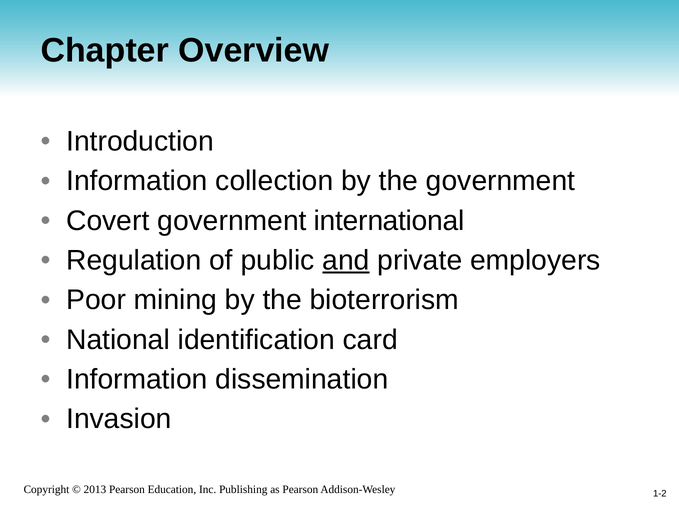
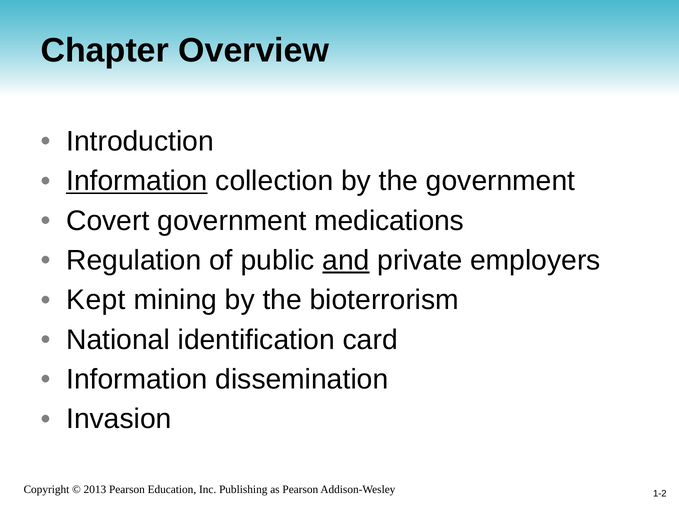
Information underline: none -> present (137, 181)
international: international -> medications (389, 220)
Poor: Poor -> Kept (96, 300)
